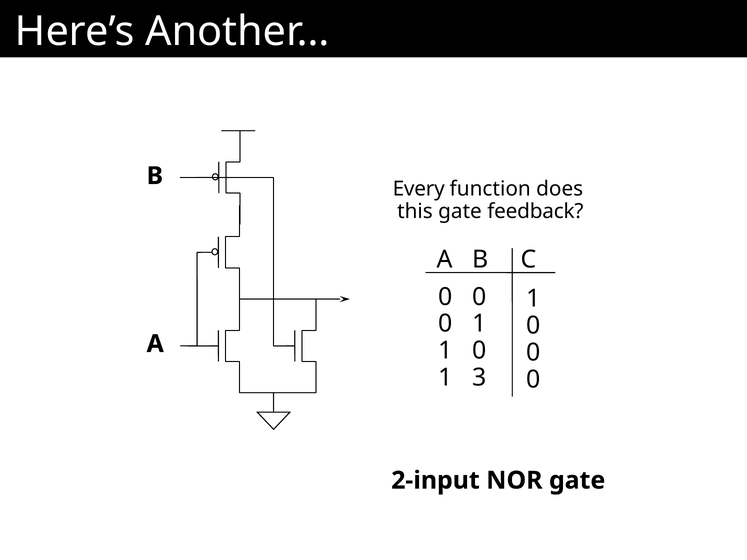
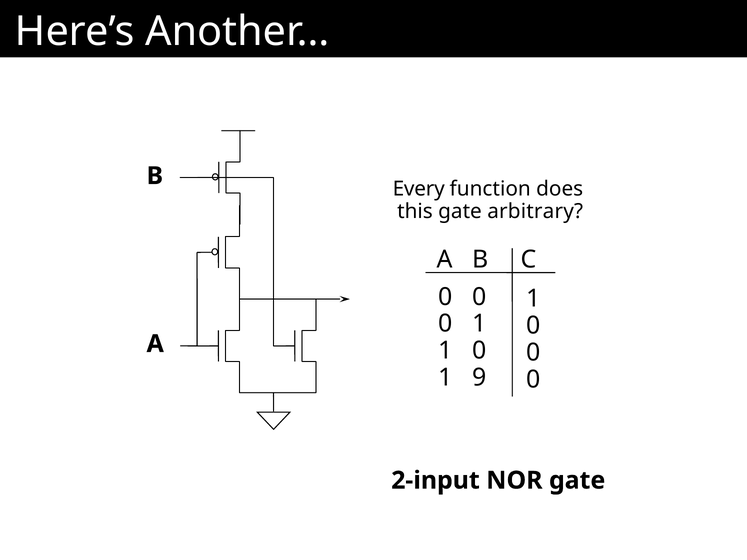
feedback: feedback -> arbitrary (535, 211)
3: 3 -> 9 (479, 378)
